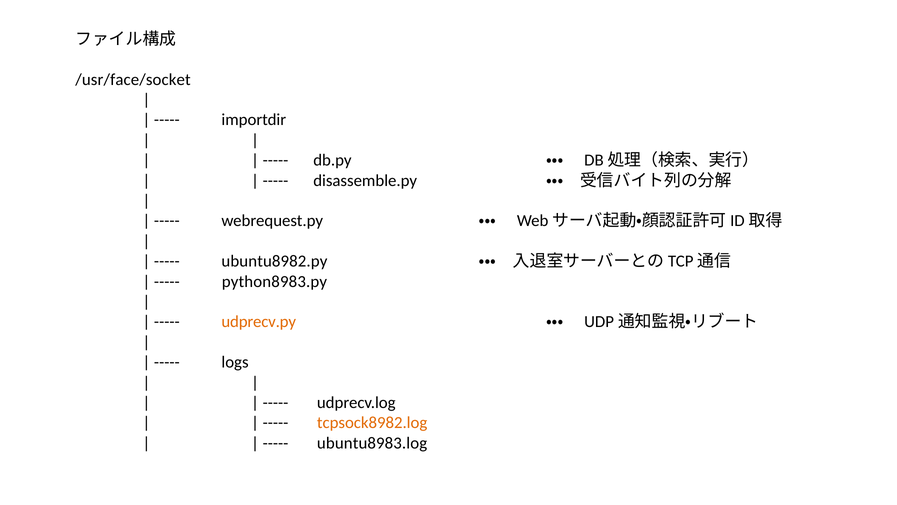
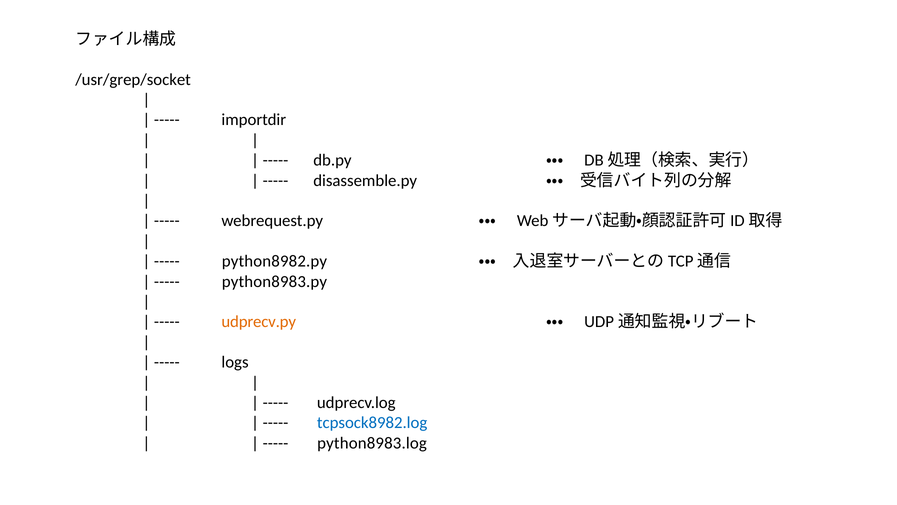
/usr/face/socket: /usr/face/socket -> /usr/grep/socket (133, 79)
ubuntu8982.py: ubuntu8982.py -> python8982.py (274, 261)
tcpsock8982.log colour: orange -> blue (372, 423)
ubuntu8983.log: ubuntu8983.log -> python8983.log (372, 443)
